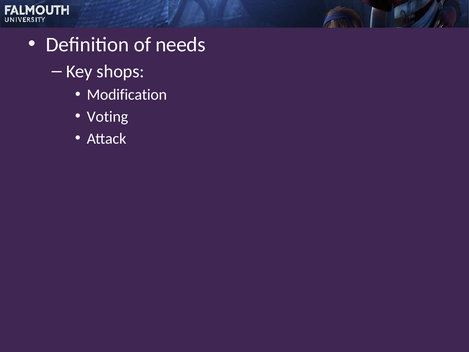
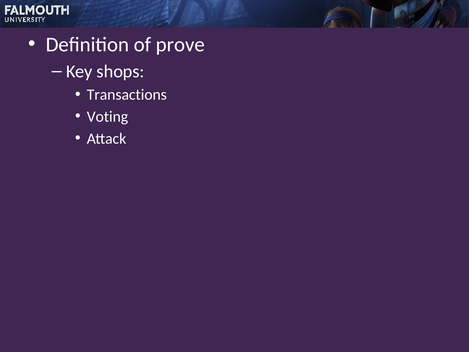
needs: needs -> prove (180, 44)
Modification: Modification -> Transactions (127, 95)
